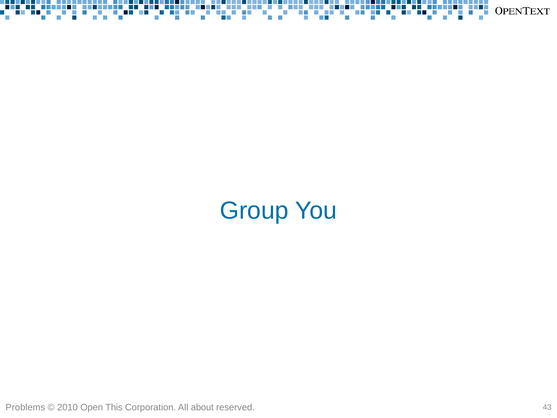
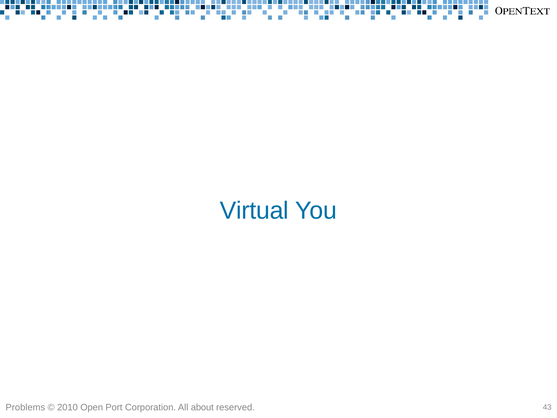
Group: Group -> Virtual (254, 211)
This: This -> Port (114, 407)
